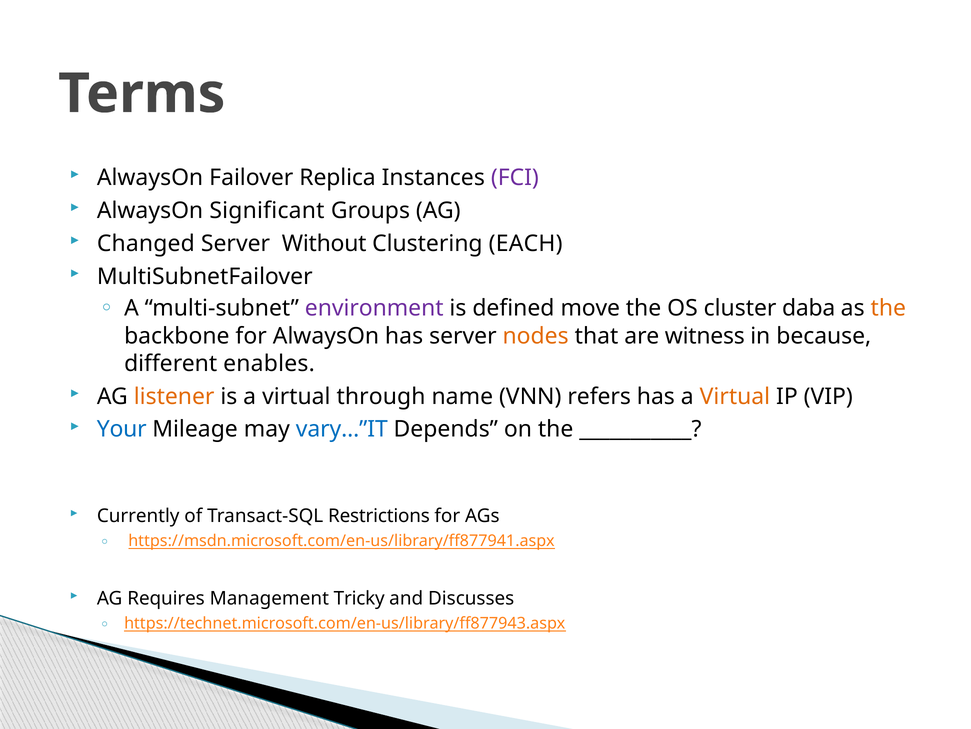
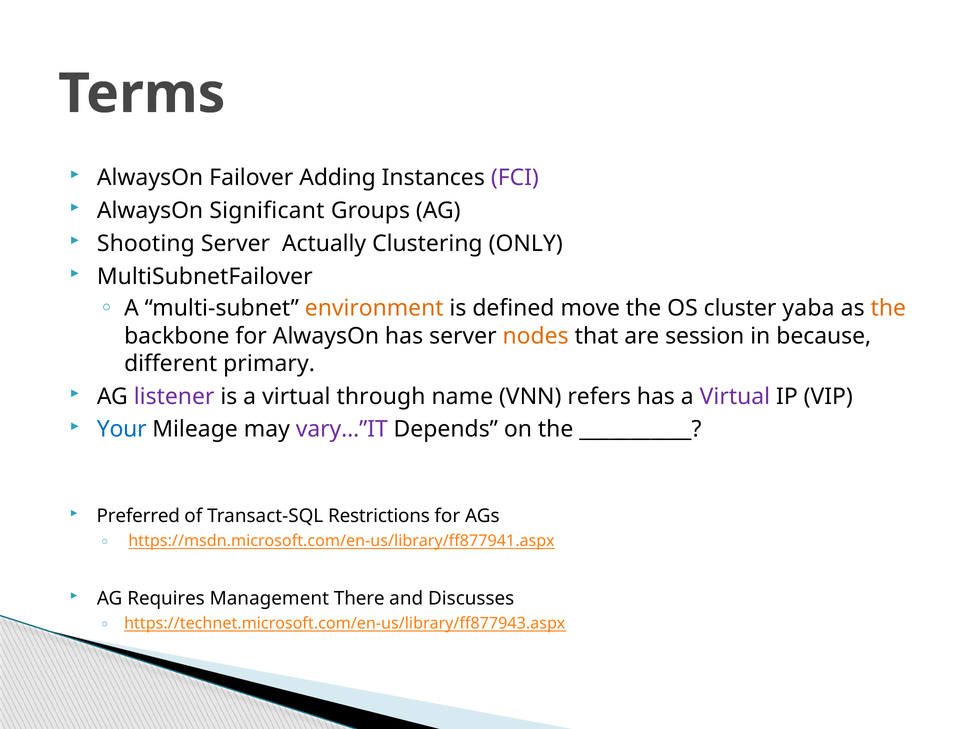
Replica: Replica -> Adding (338, 177)
Changed: Changed -> Shooting (146, 243)
Without: Without -> Actually (324, 243)
EACH: EACH -> ONLY (526, 243)
environment colour: purple -> orange (374, 308)
daba: daba -> yaba (809, 308)
witness: witness -> session (705, 336)
enables: enables -> primary (269, 363)
listener colour: orange -> purple (174, 396)
Virtual colour: orange -> purple (735, 396)
vary…”IT colour: blue -> purple (342, 429)
Currently: Currently -> Preferred (138, 515)
Tricky: Tricky -> There (359, 598)
